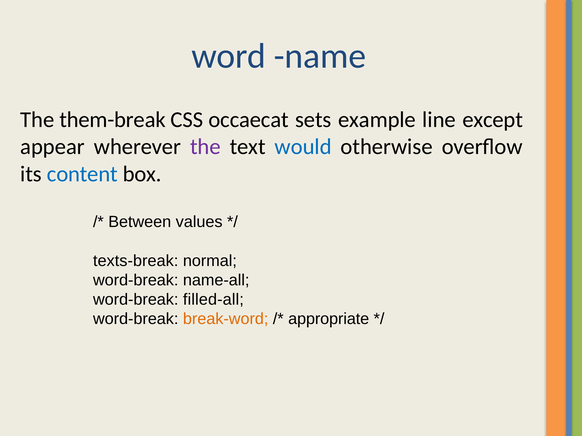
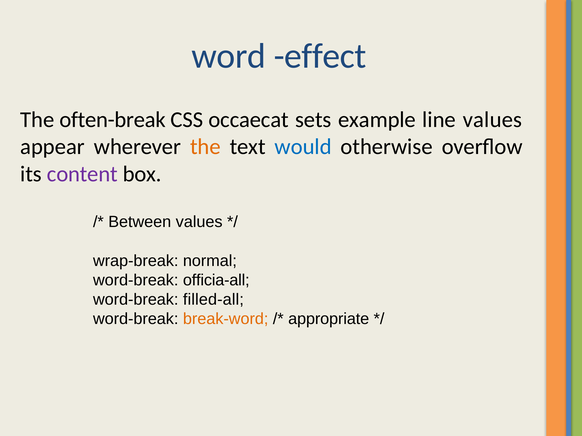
name: name -> effect (320, 56)
them-break: them-break -> often-break (113, 120)
line except: except -> values (492, 120)
the colour: purple -> orange (205, 147)
content colour: blue -> purple (82, 174)
texts-break: texts-break -> wrap-break (136, 261)
name-all: name-all -> officia-all (216, 280)
